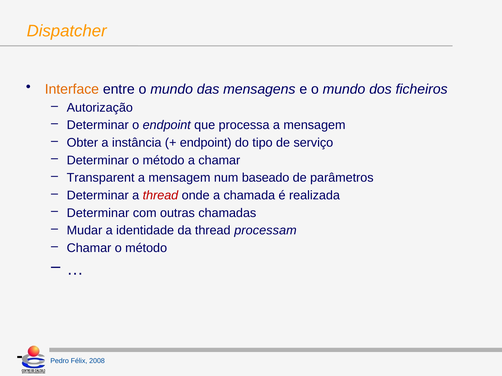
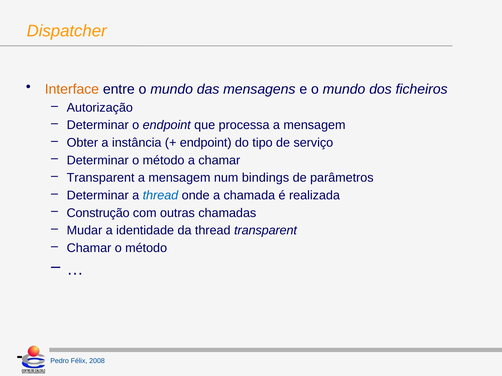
baseado: baseado -> bindings (266, 178)
thread colour: red -> blue (160, 196)
Determinar: Determinar -> Construção (98, 213)
thread processam: processam -> transparent (266, 231)
